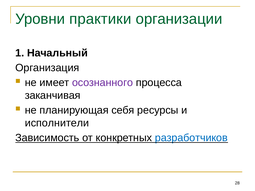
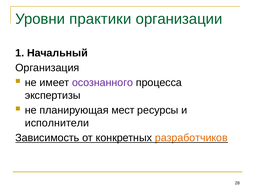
заканчивая: заканчивая -> экспертизы (53, 96)
себя: себя -> мест (123, 110)
разработчиков colour: blue -> orange (191, 138)
